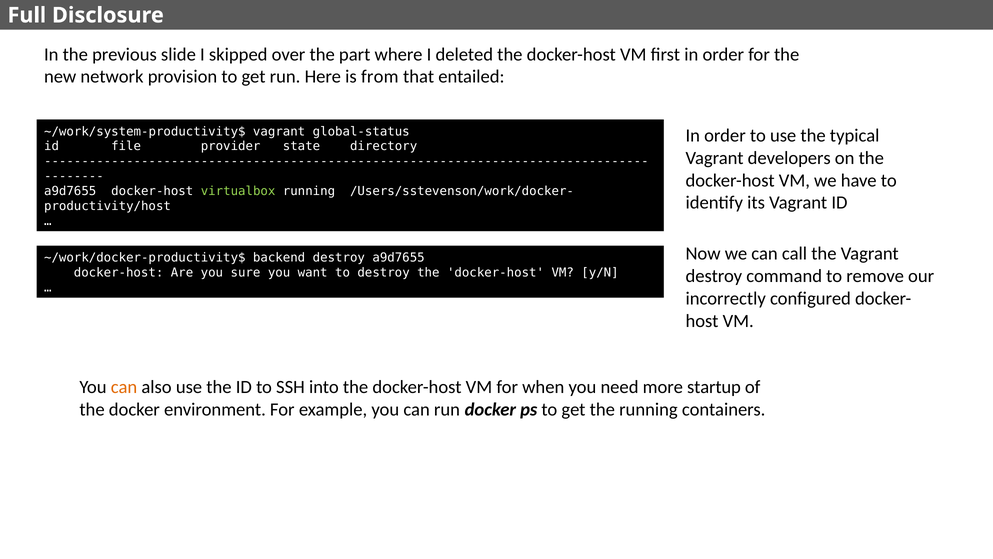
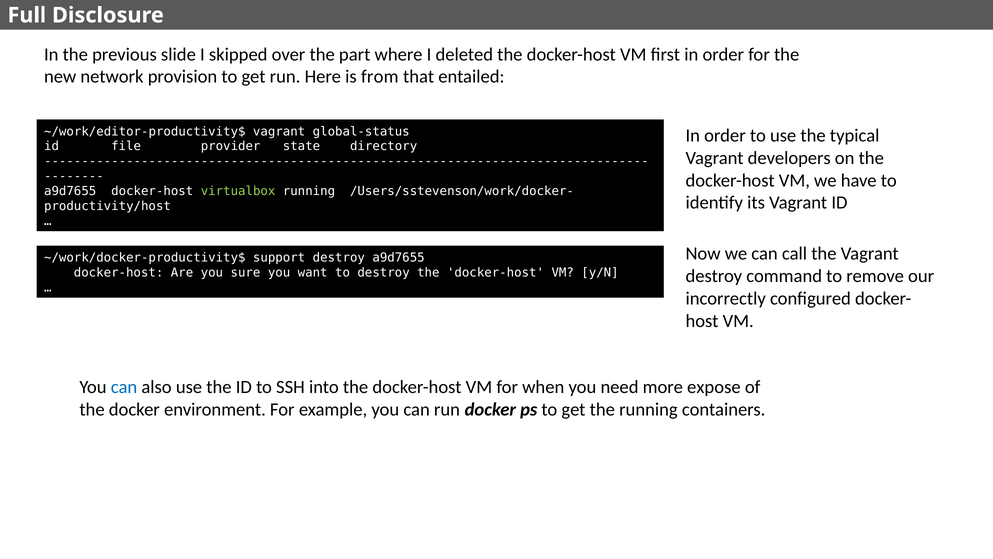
~/work/system-productivity$: ~/work/system-productivity$ -> ~/work/editor-productivity$ (145, 131)
backend: backend -> support (279, 257)
can colour: orange -> blue (124, 387)
startup: startup -> expose (714, 387)
